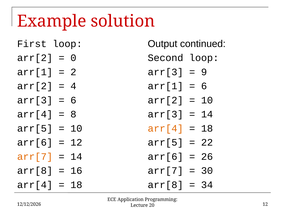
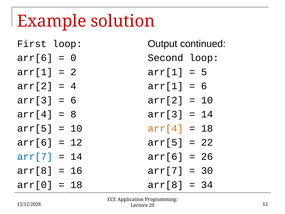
arr[2: arr[2 -> arr[6 (35, 58)
arr[3: arr[3 -> arr[1 (166, 72)
9: 9 -> 5 (204, 72)
arr[7 colour: orange -> blue (35, 156)
arr[4: arr[4 -> arr[0 (35, 185)
